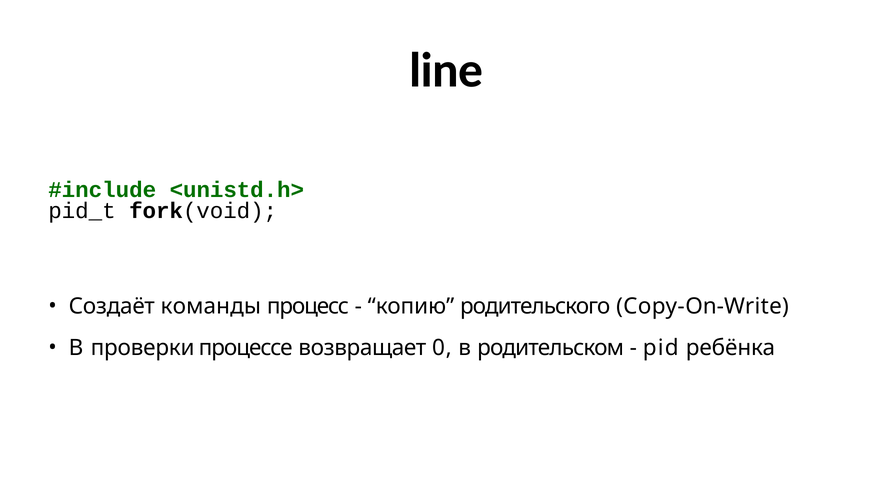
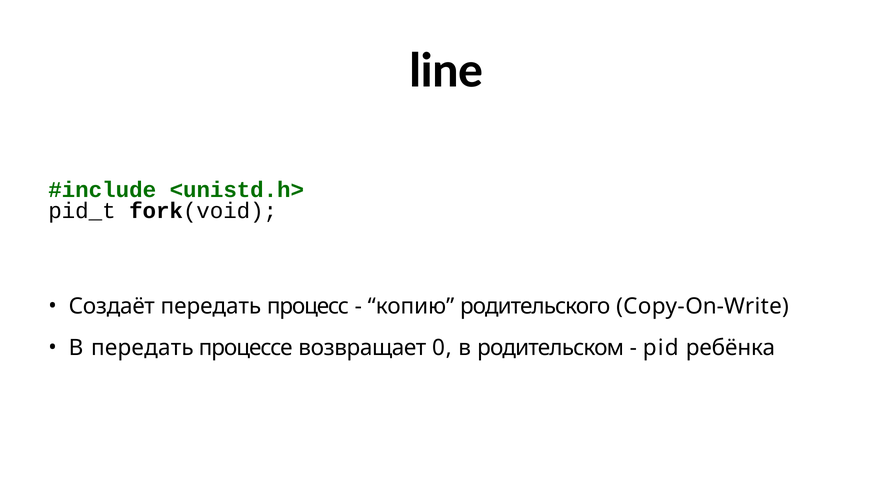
Создаёт команды: команды -> передать (211, 306)
В проверки: проверки -> передать (142, 348)
